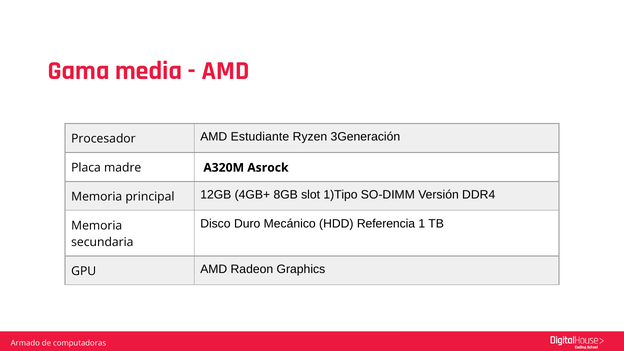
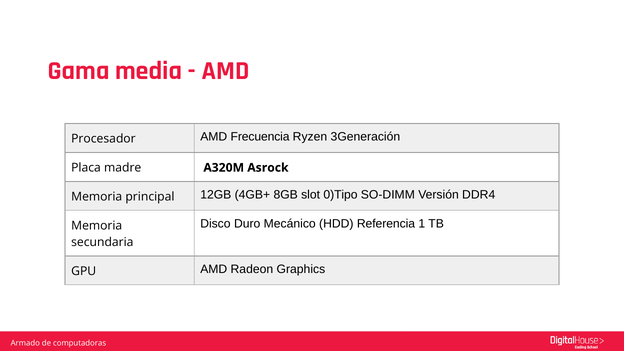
Estudiante: Estudiante -> Frecuencia (260, 137)
1)Tipo: 1)Tipo -> 0)Tipo (341, 195)
